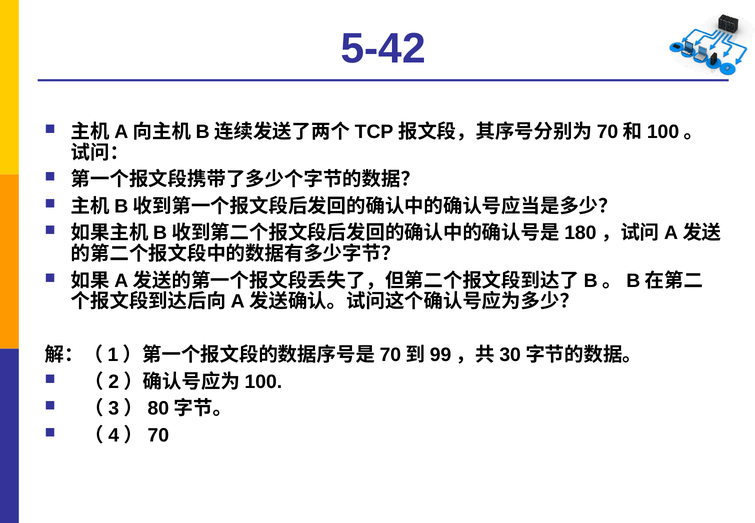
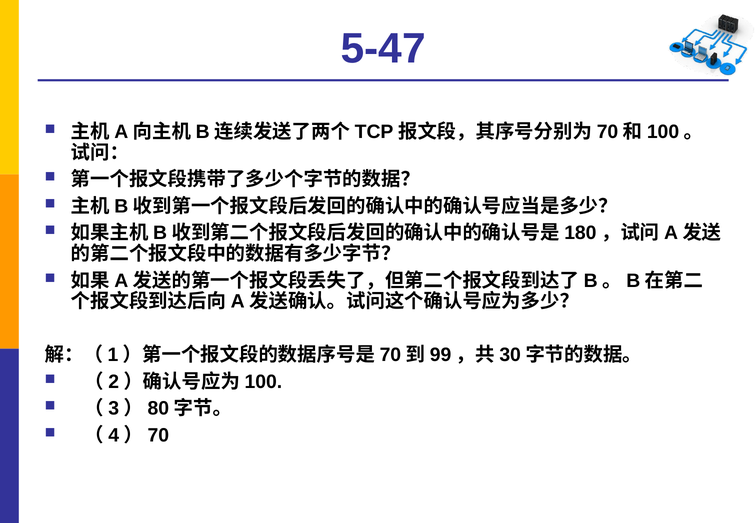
5-42: 5-42 -> 5-47 (383, 49)
